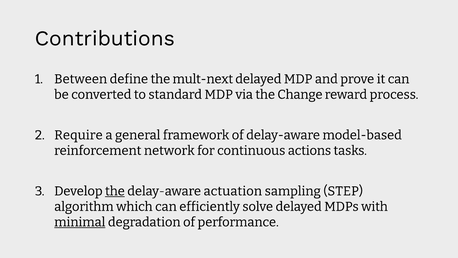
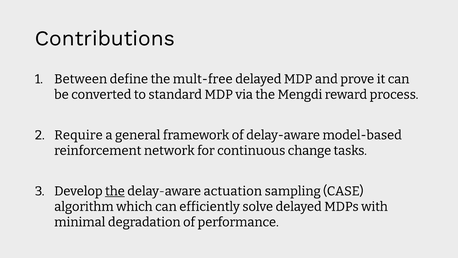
mult-next: mult-next -> mult-free (203, 79)
Change: Change -> Mengdi (300, 94)
actions: actions -> change (309, 150)
STEP: STEP -> CASE (343, 191)
minimal underline: present -> none (80, 222)
